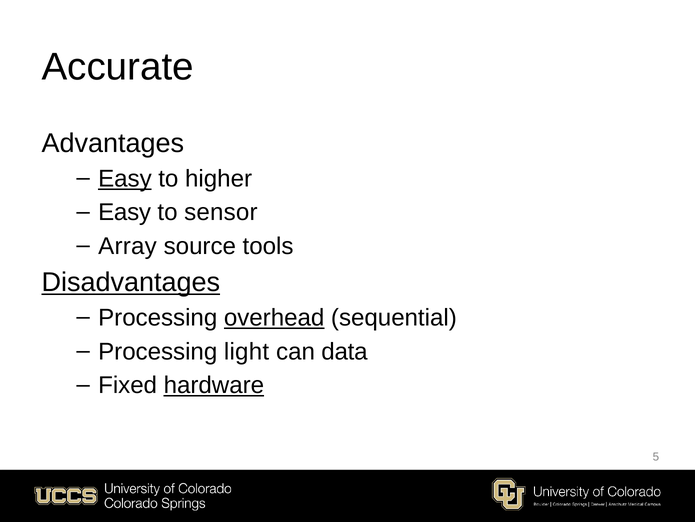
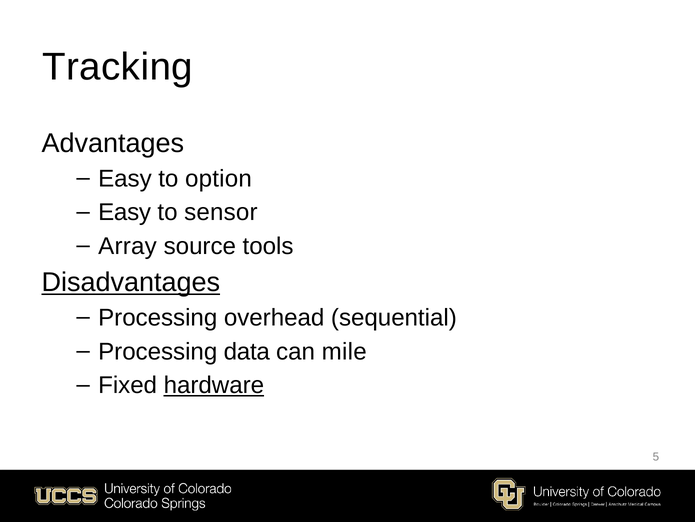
Accurate: Accurate -> Tracking (118, 67)
Easy underline: present -> none (125, 178)
higher: higher -> option (218, 178)
overhead underline: present -> none (274, 317)
light: light -> data (247, 351)
data: data -> mile (344, 351)
